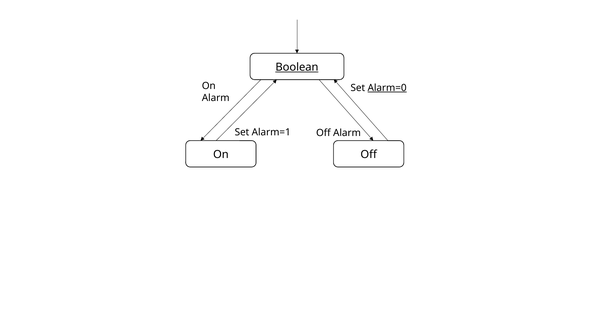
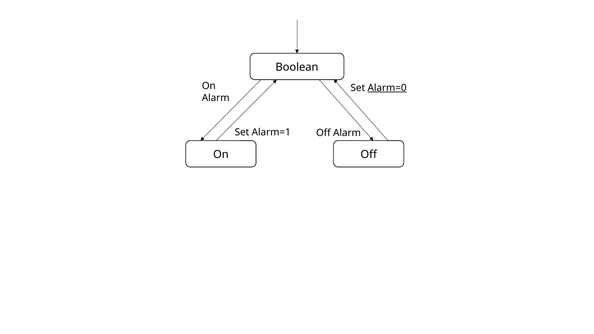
Boolean underline: present -> none (297, 67)
